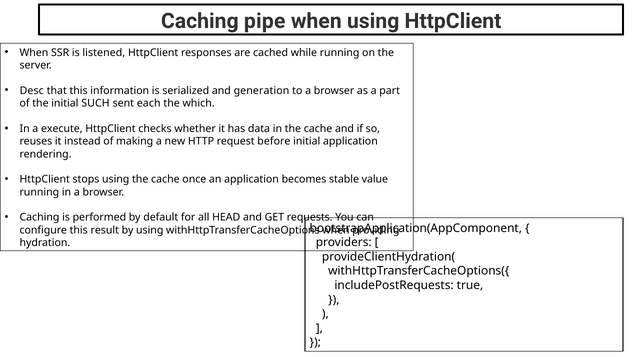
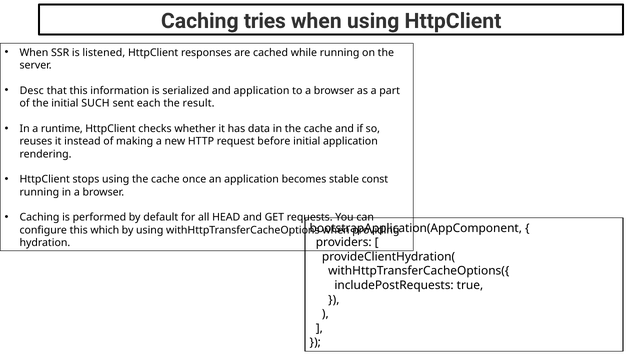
pipe: pipe -> tries (265, 21)
and generation: generation -> application (261, 91)
which: which -> result (199, 103)
execute: execute -> runtime (62, 129)
value: value -> const (375, 180)
result: result -> which (105, 230)
